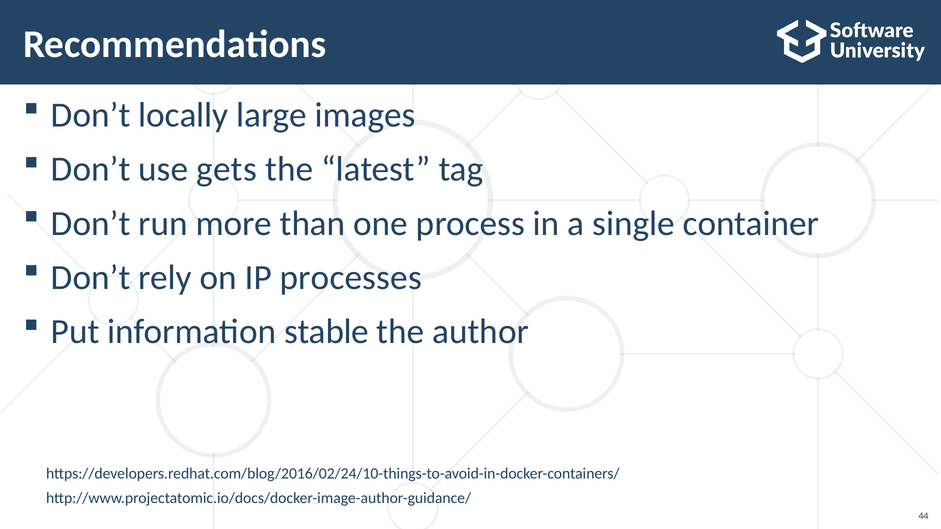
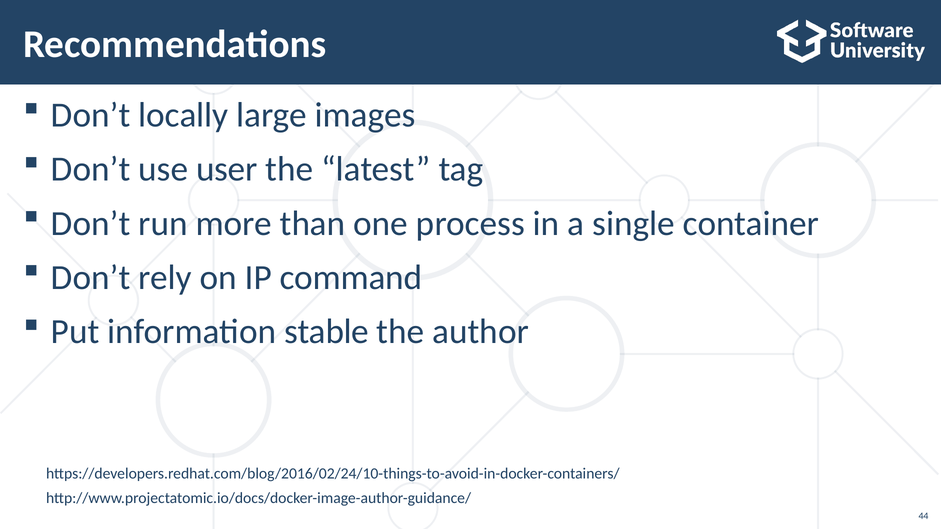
gets: gets -> user (227, 169)
processes: processes -> command (351, 278)
